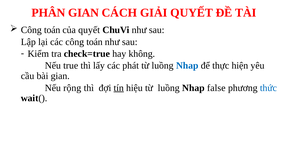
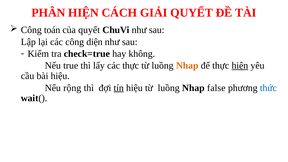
PHÂN GIAN: GIAN -> HIỆN (83, 13)
các công toán: toán -> diện (94, 42)
các phát: phát -> thực (131, 66)
Nhap colour: blue -> orange (187, 66)
hiện underline: none -> present (240, 66)
bài gian: gian -> hiệu (60, 76)
